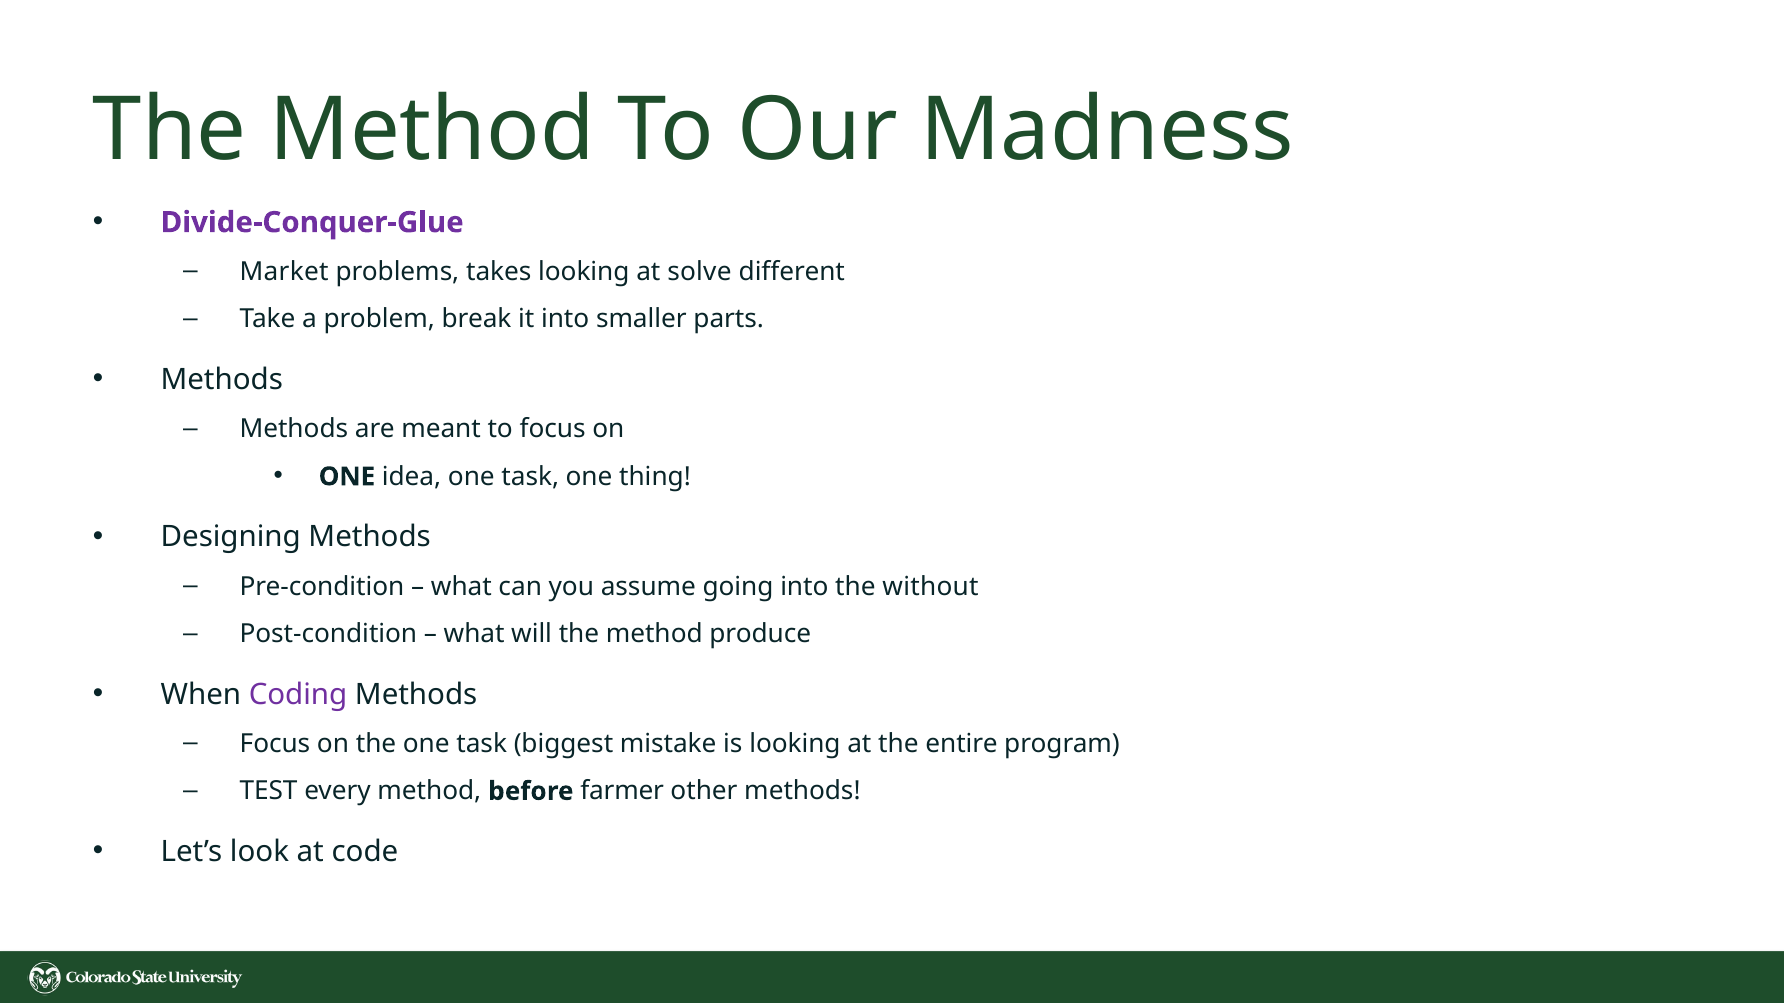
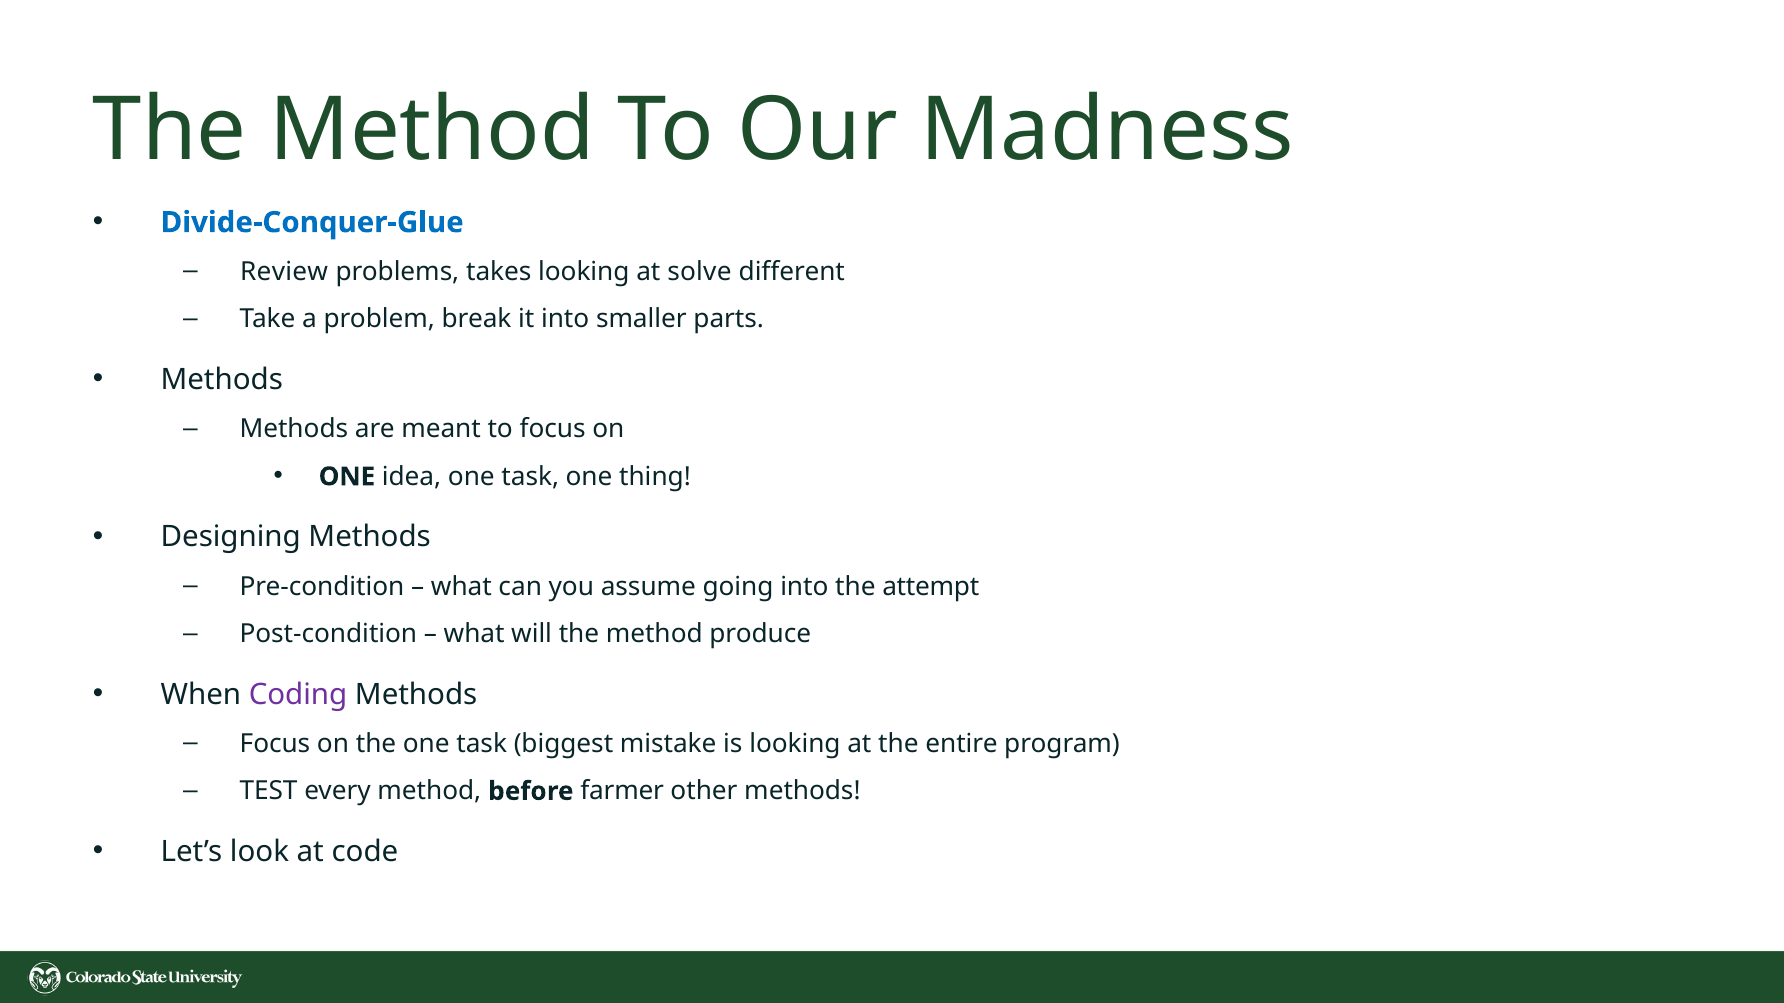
Divide-Conquer-Glue colour: purple -> blue (312, 223)
Market: Market -> Review (284, 272)
without: without -> attempt (931, 587)
